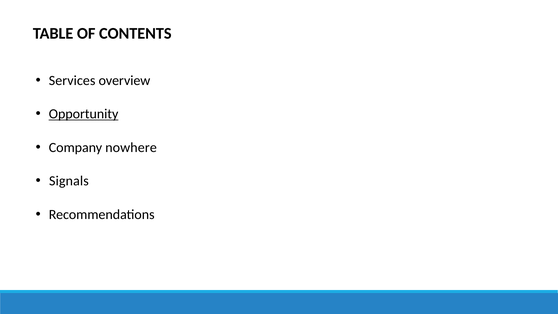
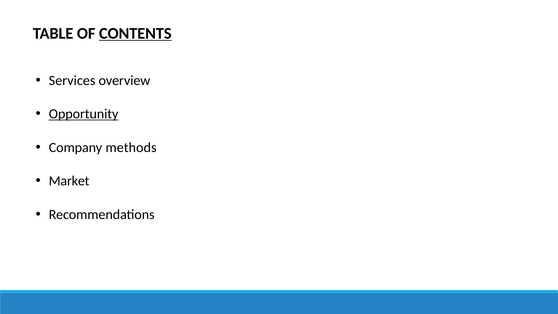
CONTENTS underline: none -> present (135, 33)
nowhere: nowhere -> methods (131, 147)
Signals: Signals -> Market (69, 181)
